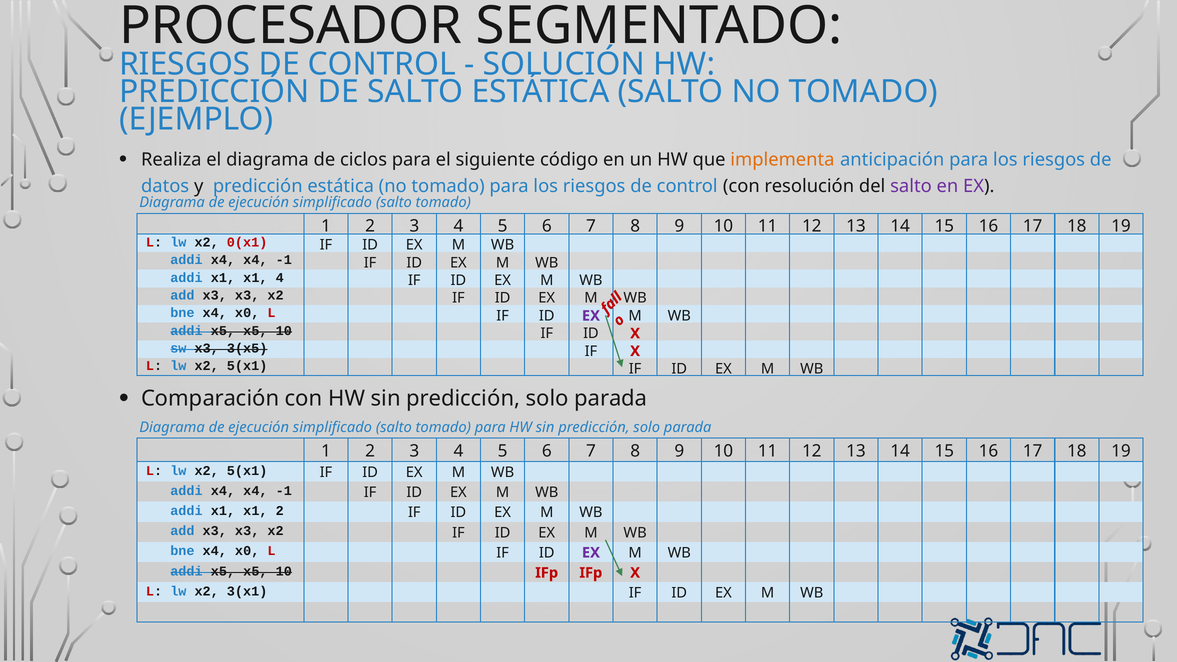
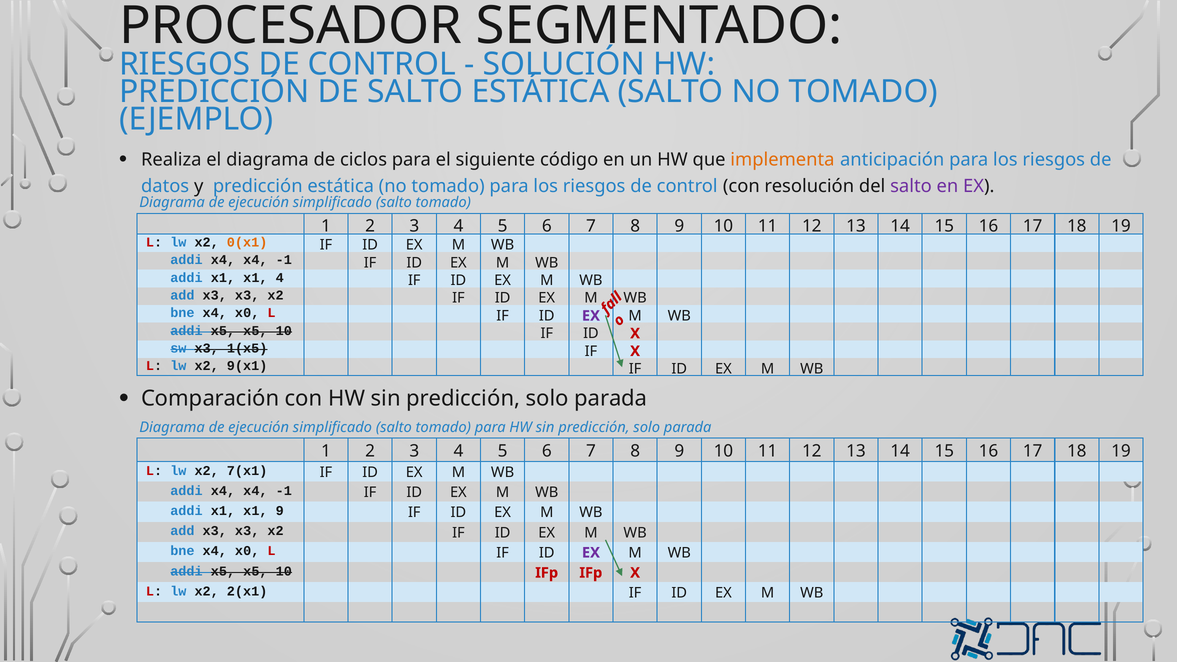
0(x1 colour: red -> orange (247, 242)
3(x5: 3(x5 -> 1(x5 (247, 348)
5(x1: 5(x1 -> 9(x1 (247, 366)
5(x1: 5(x1 -> 7(x1 (247, 471)
x1 2: 2 -> 9 (280, 511)
3(x1: 3(x1 -> 2(x1 (247, 591)
